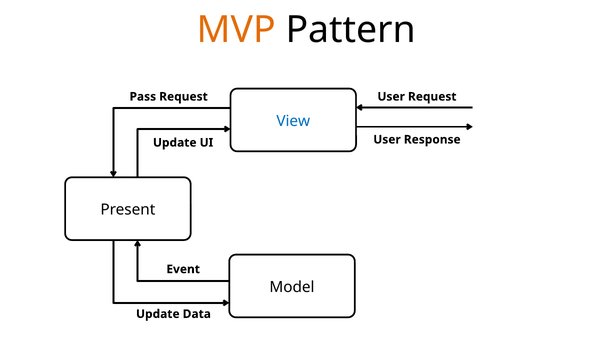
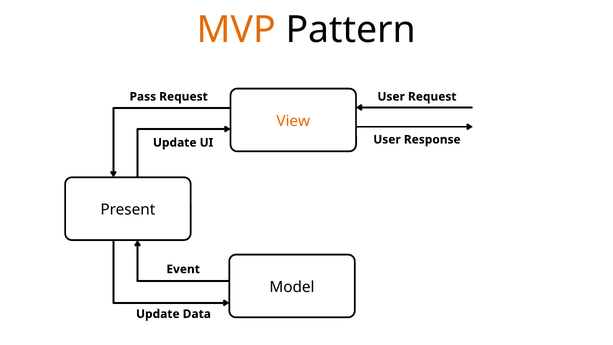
View colour: blue -> orange (293, 121)
